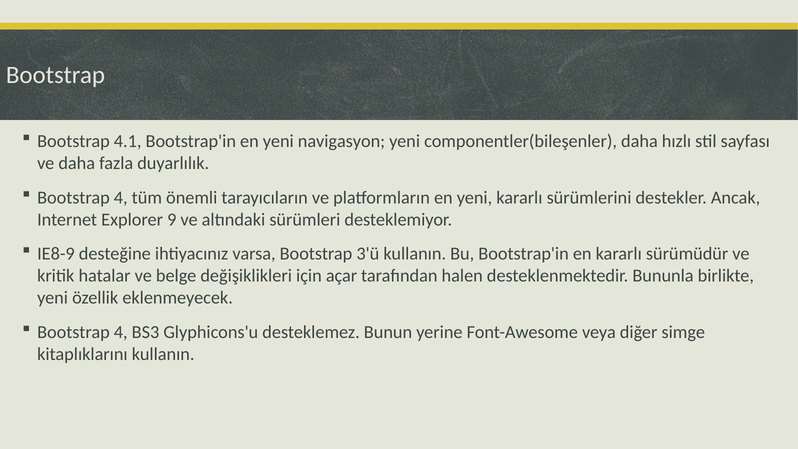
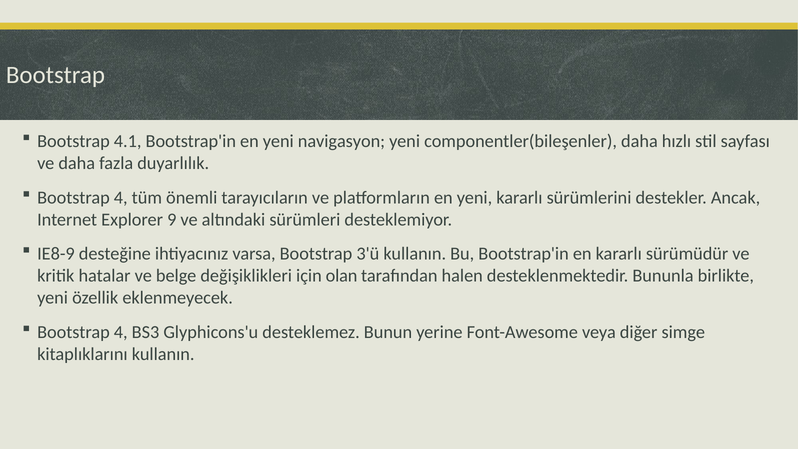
açar: açar -> olan (342, 276)
